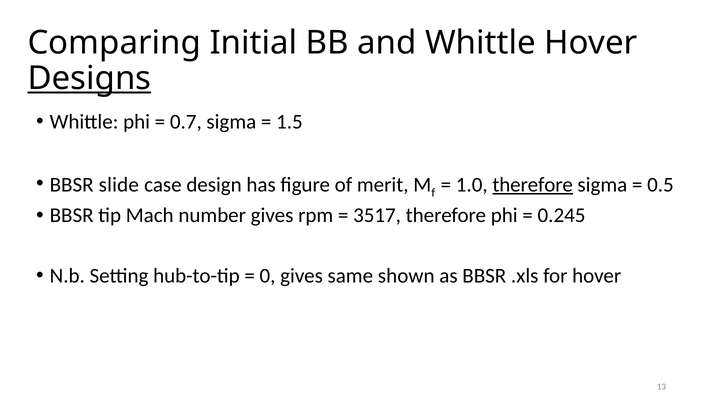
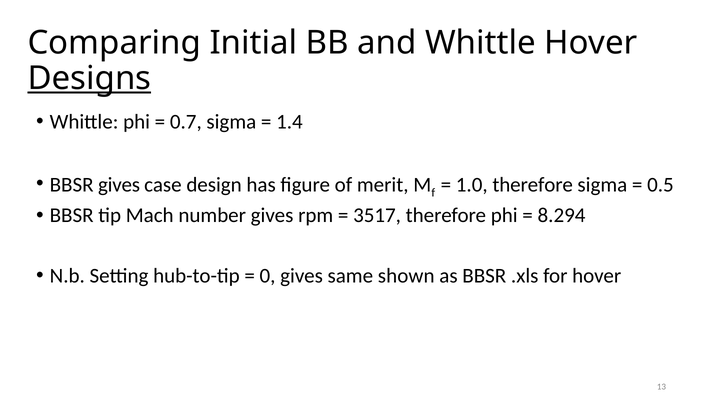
1.5: 1.5 -> 1.4 (289, 122)
BBSR slide: slide -> gives (119, 185)
therefore underline: present -> none (533, 185)
0.245: 0.245 -> 8.294 (562, 216)
